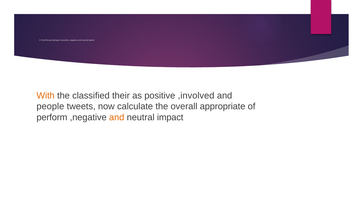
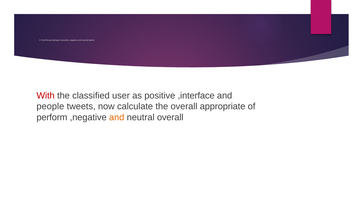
With colour: orange -> red (46, 96)
their: their -> user (121, 96)
,involved: ,involved -> ,interface (196, 96)
neutral impact: impact -> overall (170, 117)
